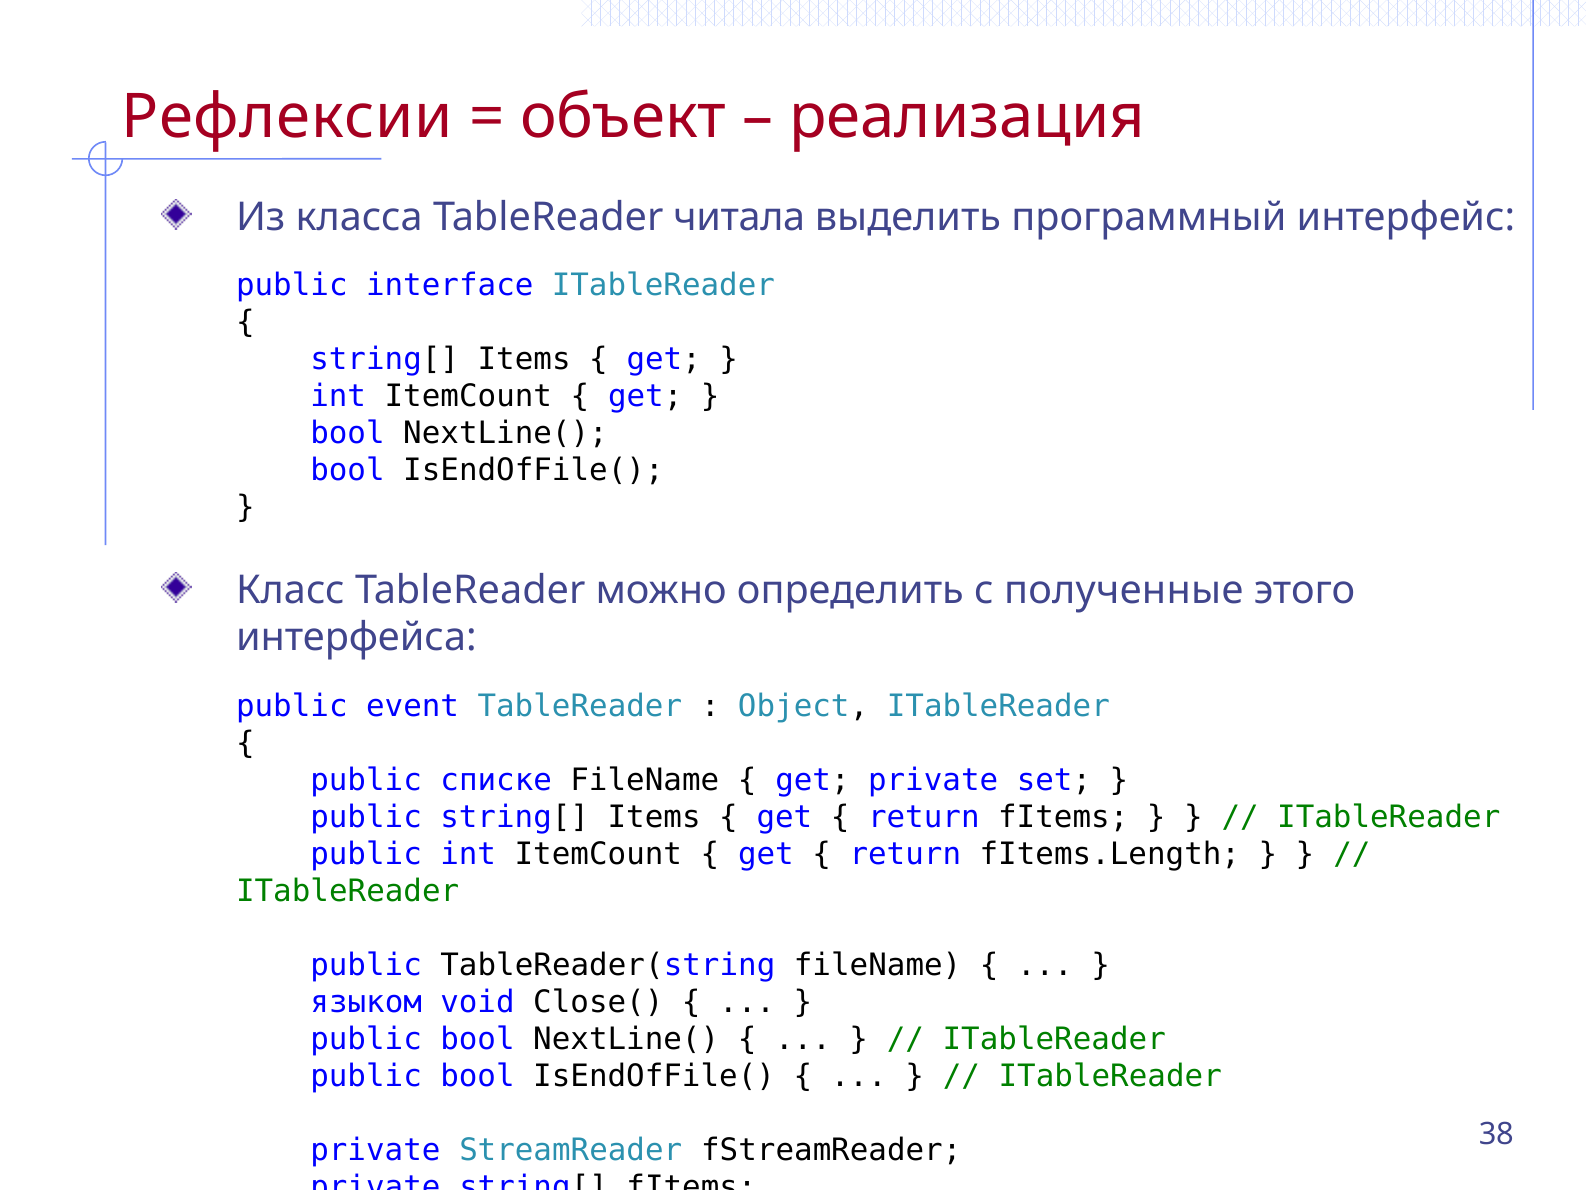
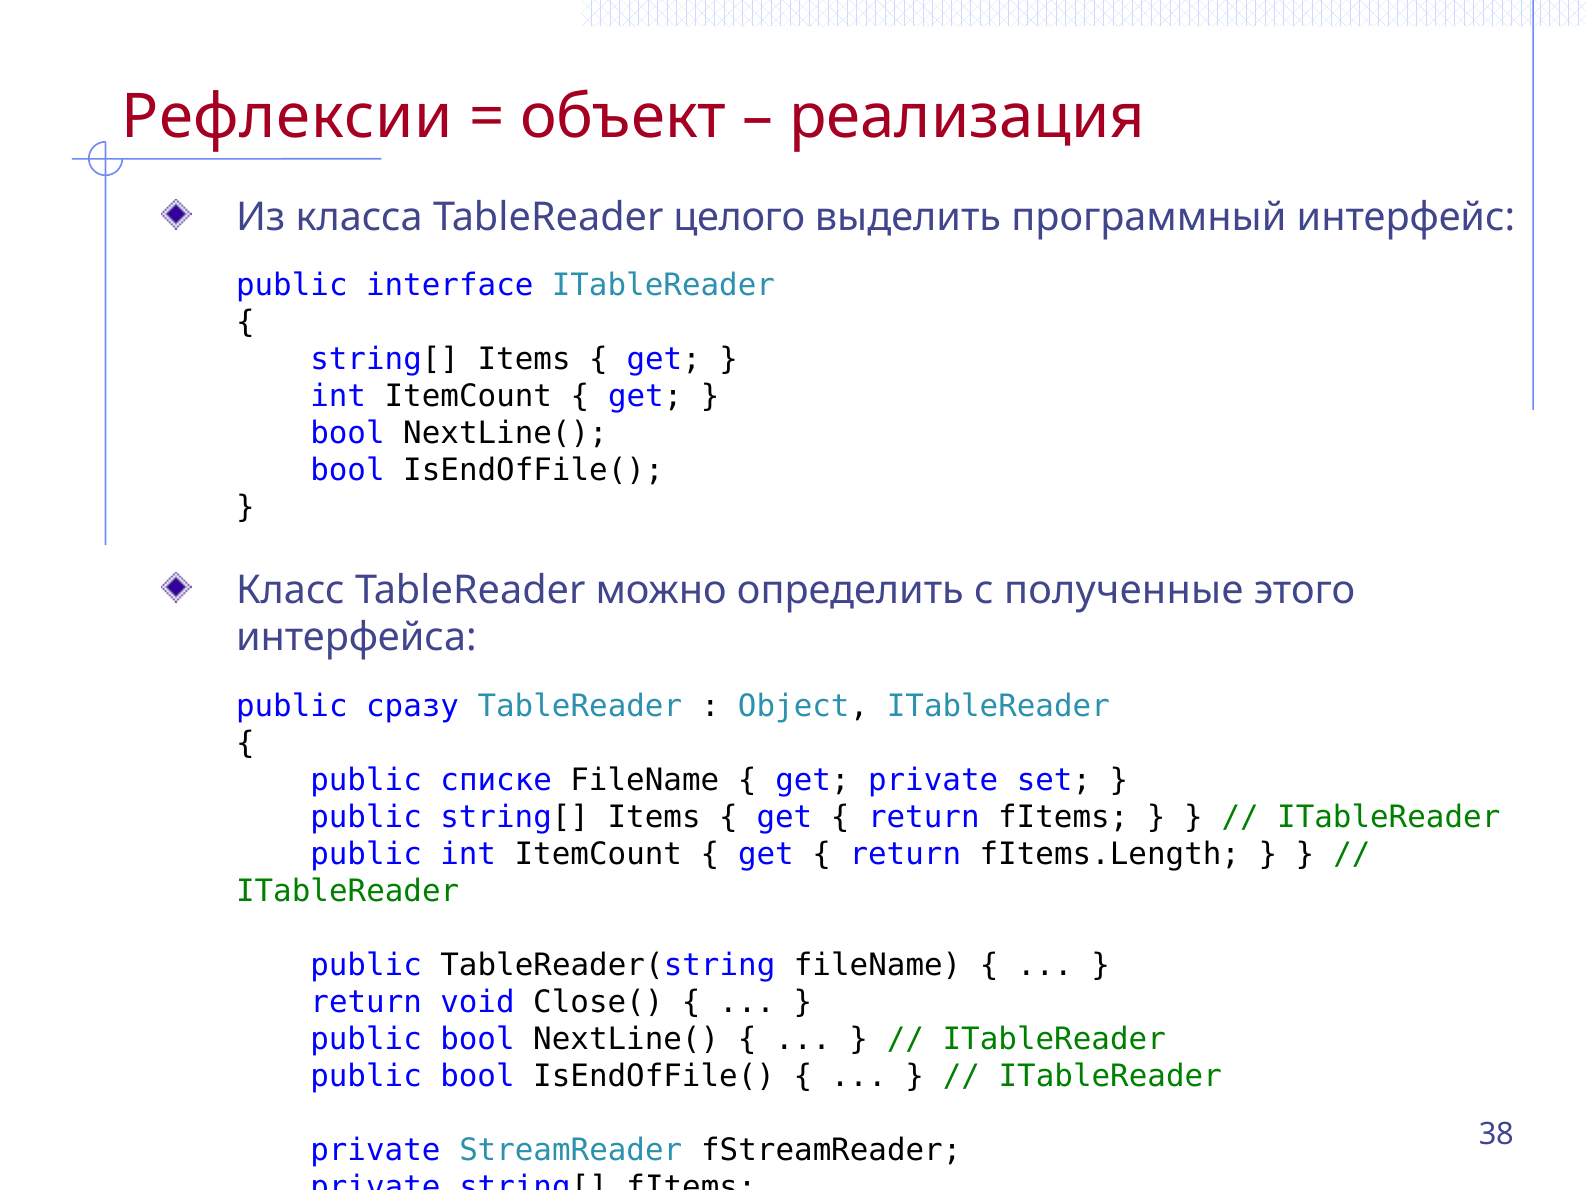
читала: читала -> целого (739, 217)
event: event -> сразу (413, 706)
языком: языком -> return (366, 1002)
